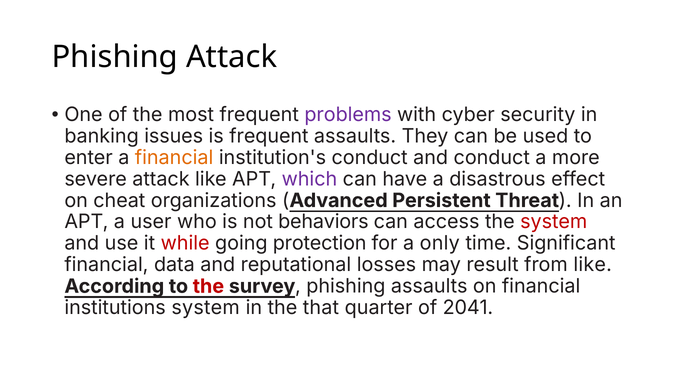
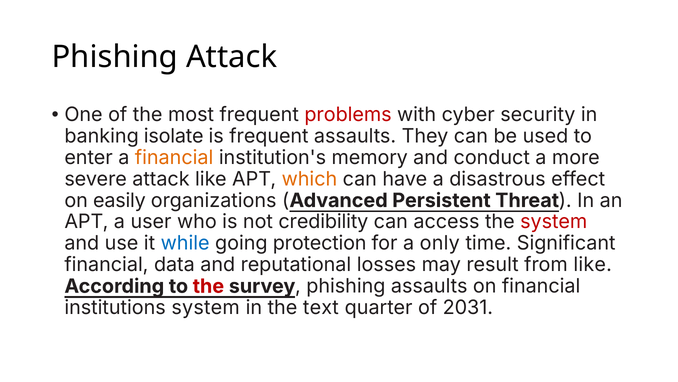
problems colour: purple -> red (348, 115)
issues: issues -> isolate (174, 136)
institution's conduct: conduct -> memory (370, 157)
which colour: purple -> orange (309, 179)
cheat: cheat -> easily (119, 200)
behaviors: behaviors -> credibility (323, 222)
while colour: red -> blue (185, 243)
that: that -> text (321, 307)
2041: 2041 -> 2031 (468, 307)
